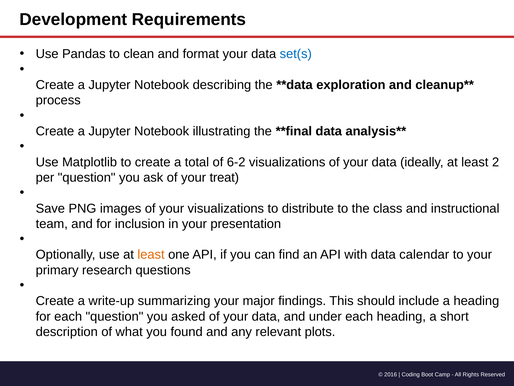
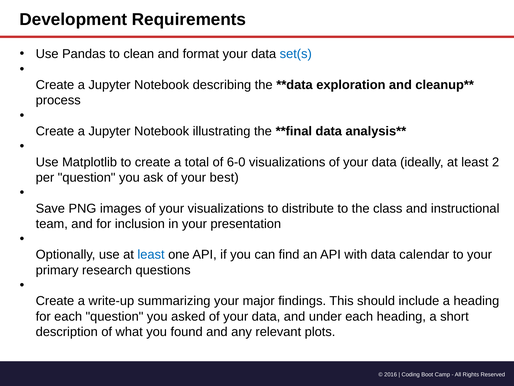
6-2: 6-2 -> 6-0 (236, 162)
treat: treat -> best (224, 177)
least colour: orange -> blue (151, 254)
